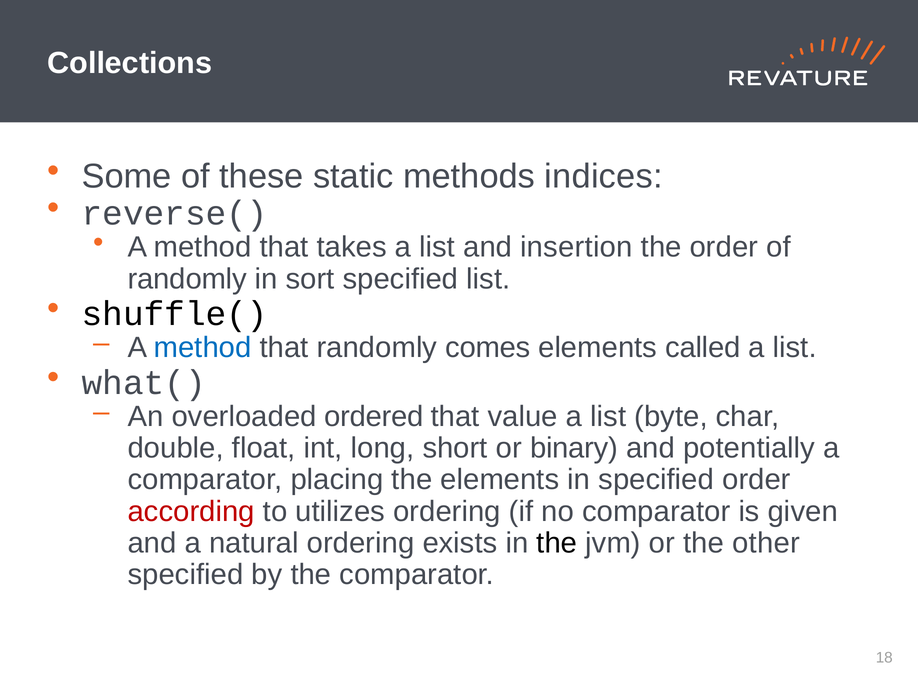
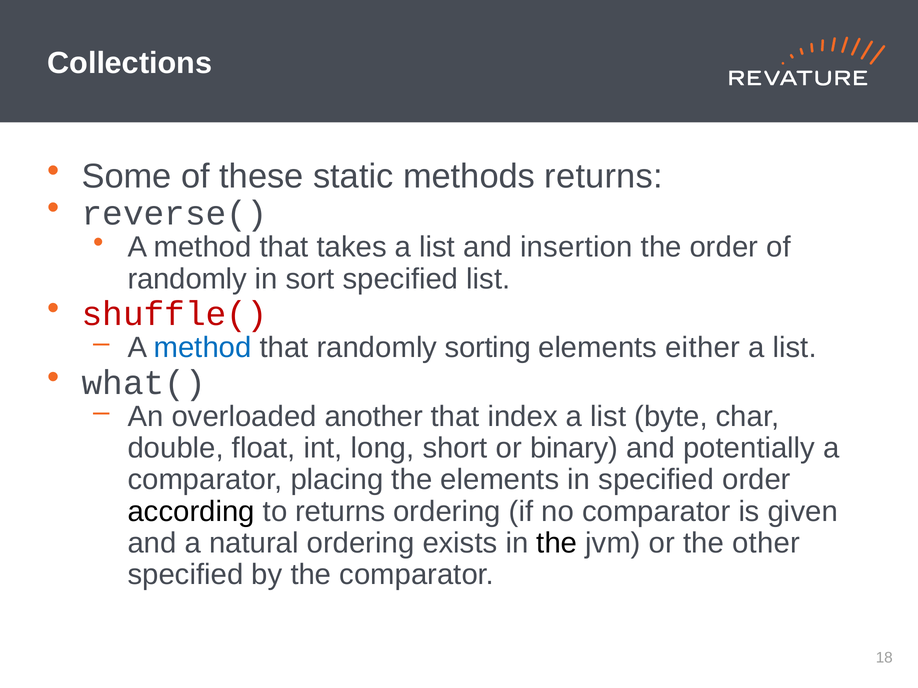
methods indices: indices -> returns (604, 176)
shuffle( colour: black -> red (175, 314)
comes: comes -> sorting (488, 348)
called: called -> either (703, 348)
ordered: ordered -> another (374, 417)
value: value -> index (523, 417)
according colour: red -> black (191, 512)
to utilizes: utilizes -> returns (340, 512)
